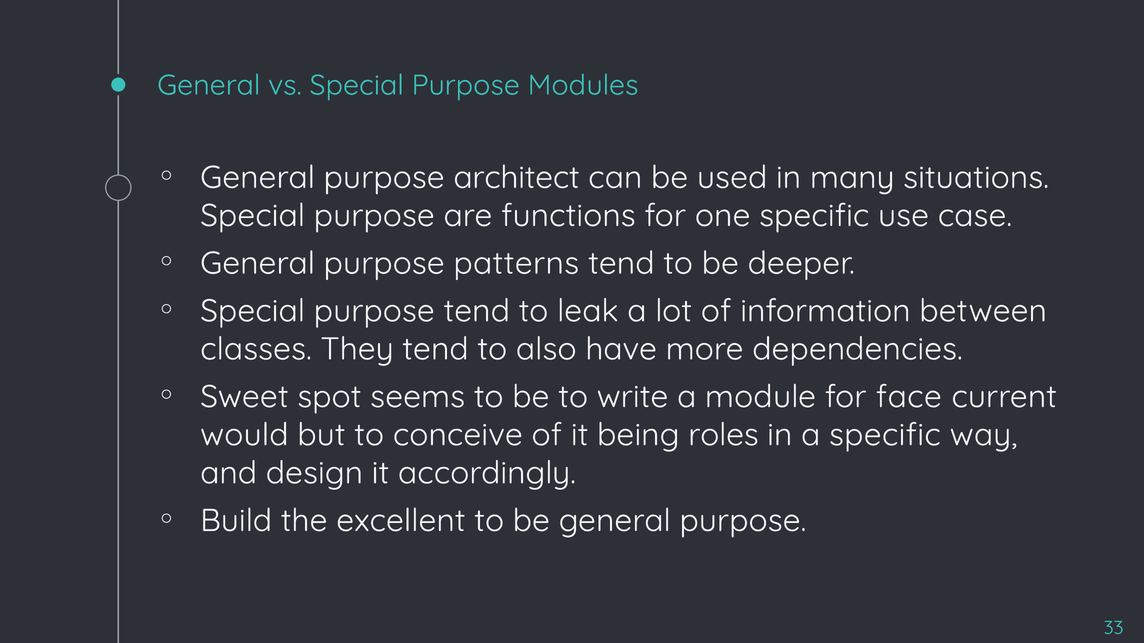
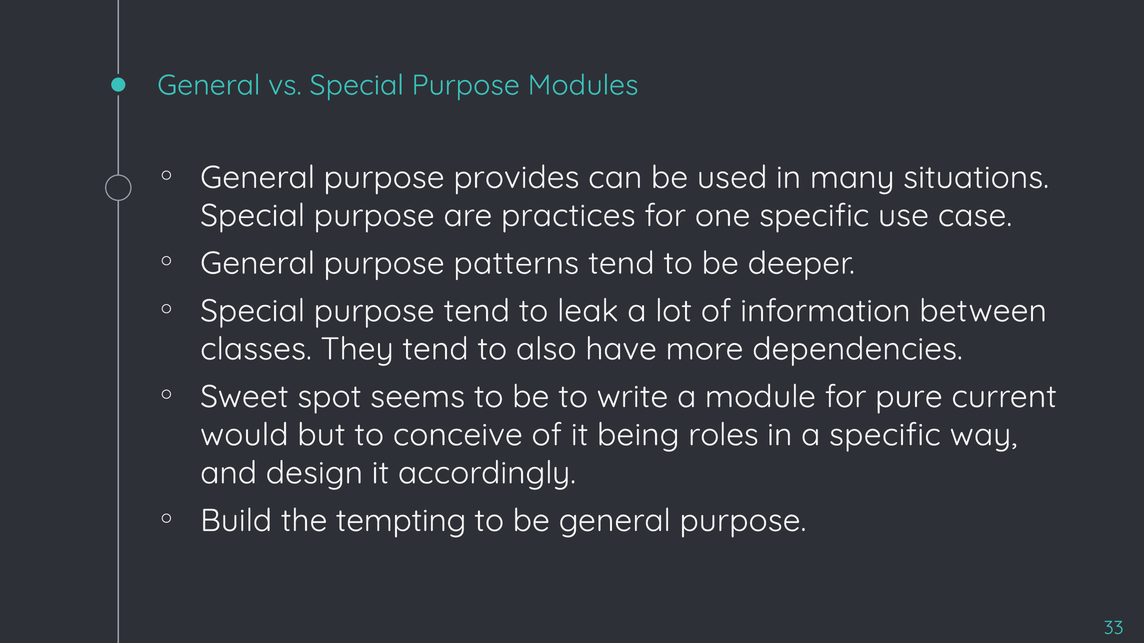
architect: architect -> provides (516, 178)
functions: functions -> practices (568, 216)
face: face -> pure (909, 397)
excellent: excellent -> tempting (401, 521)
